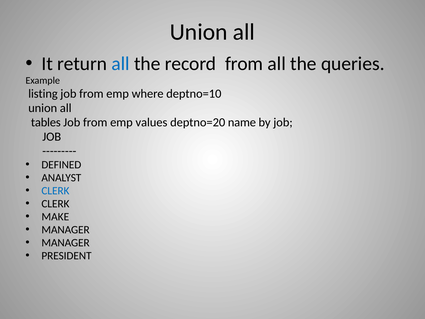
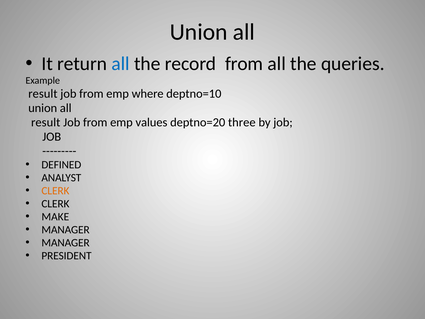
listing: listing -> result (43, 94)
tables: tables -> result (46, 122)
name: name -> three (242, 122)
CLERK colour: blue -> orange (55, 191)
